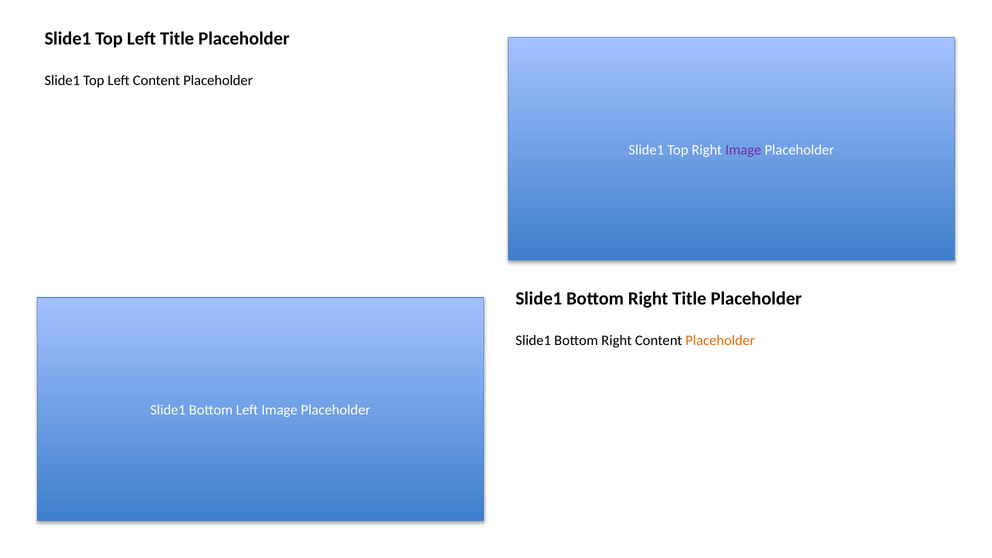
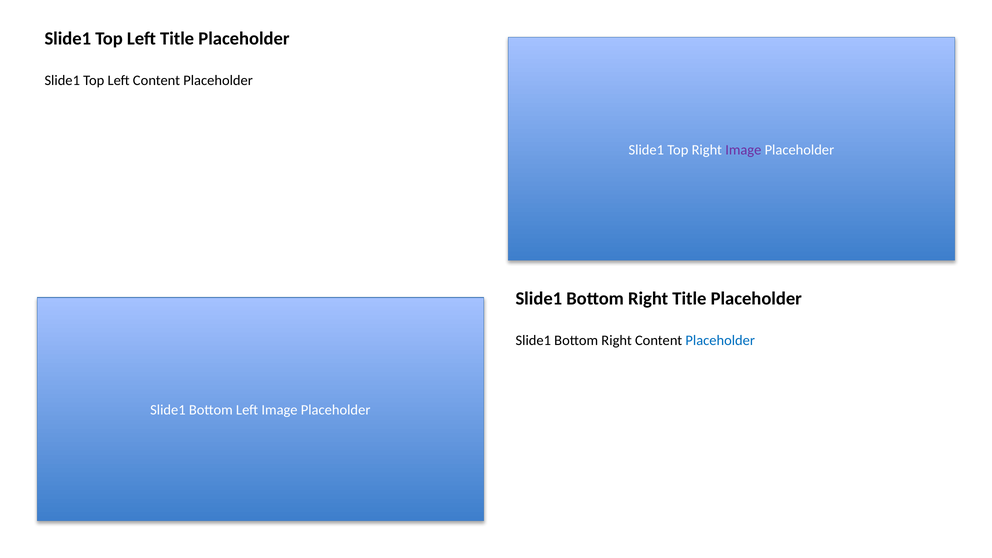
Placeholder colour: orange -> blue (720, 341)
